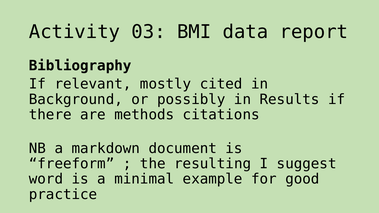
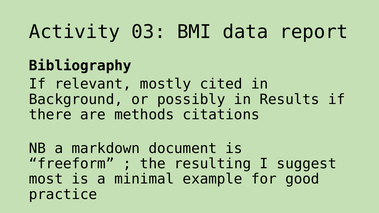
word: word -> most (46, 179)
